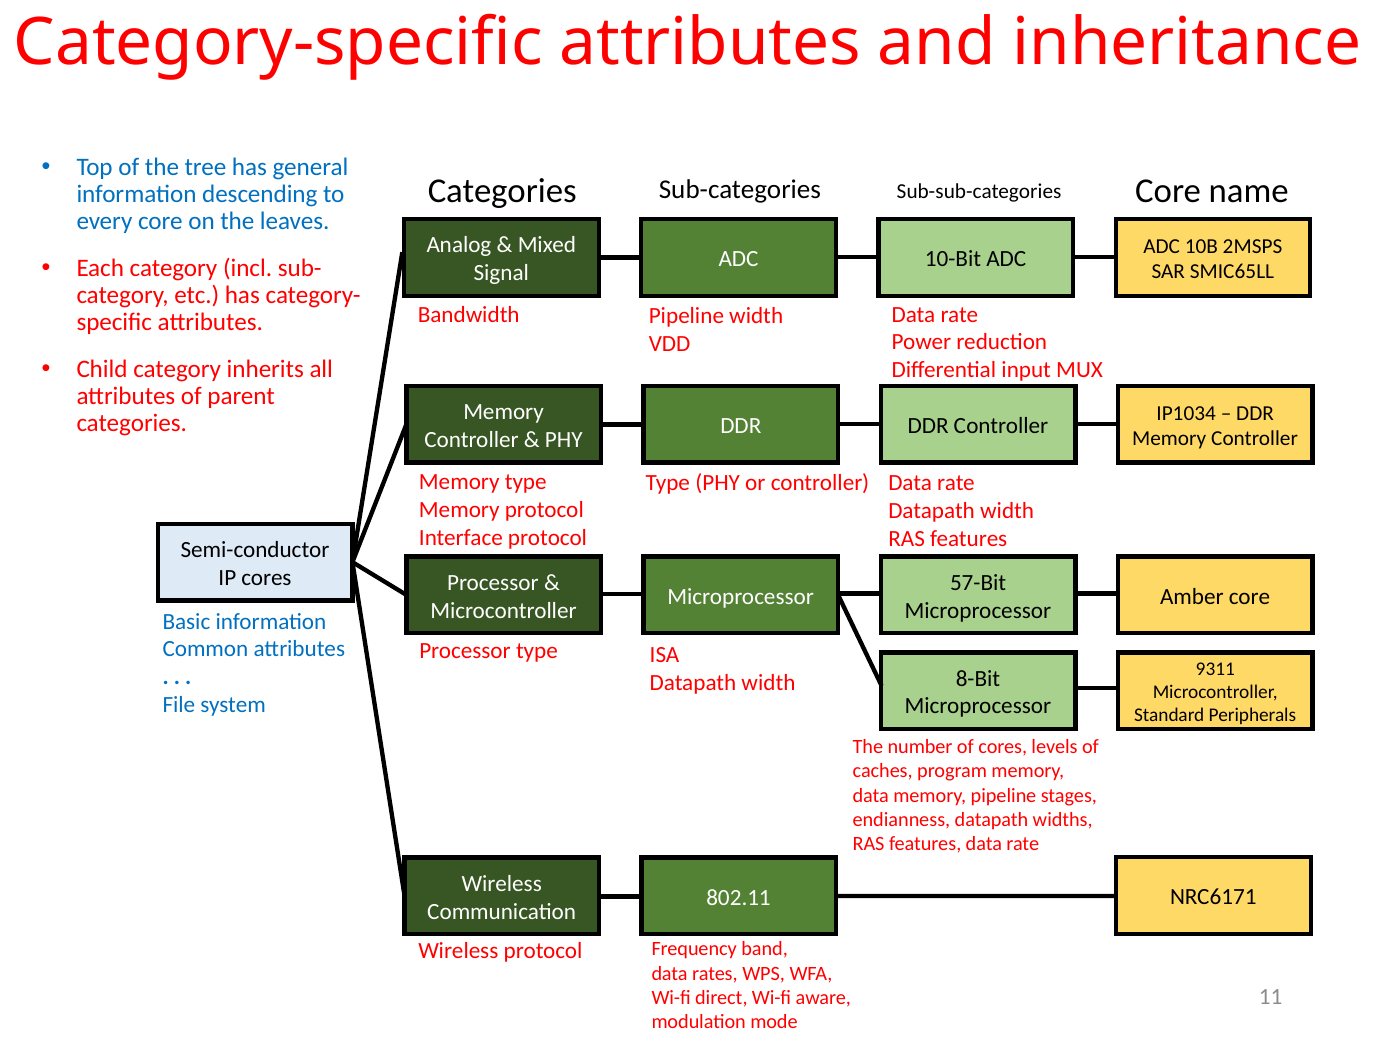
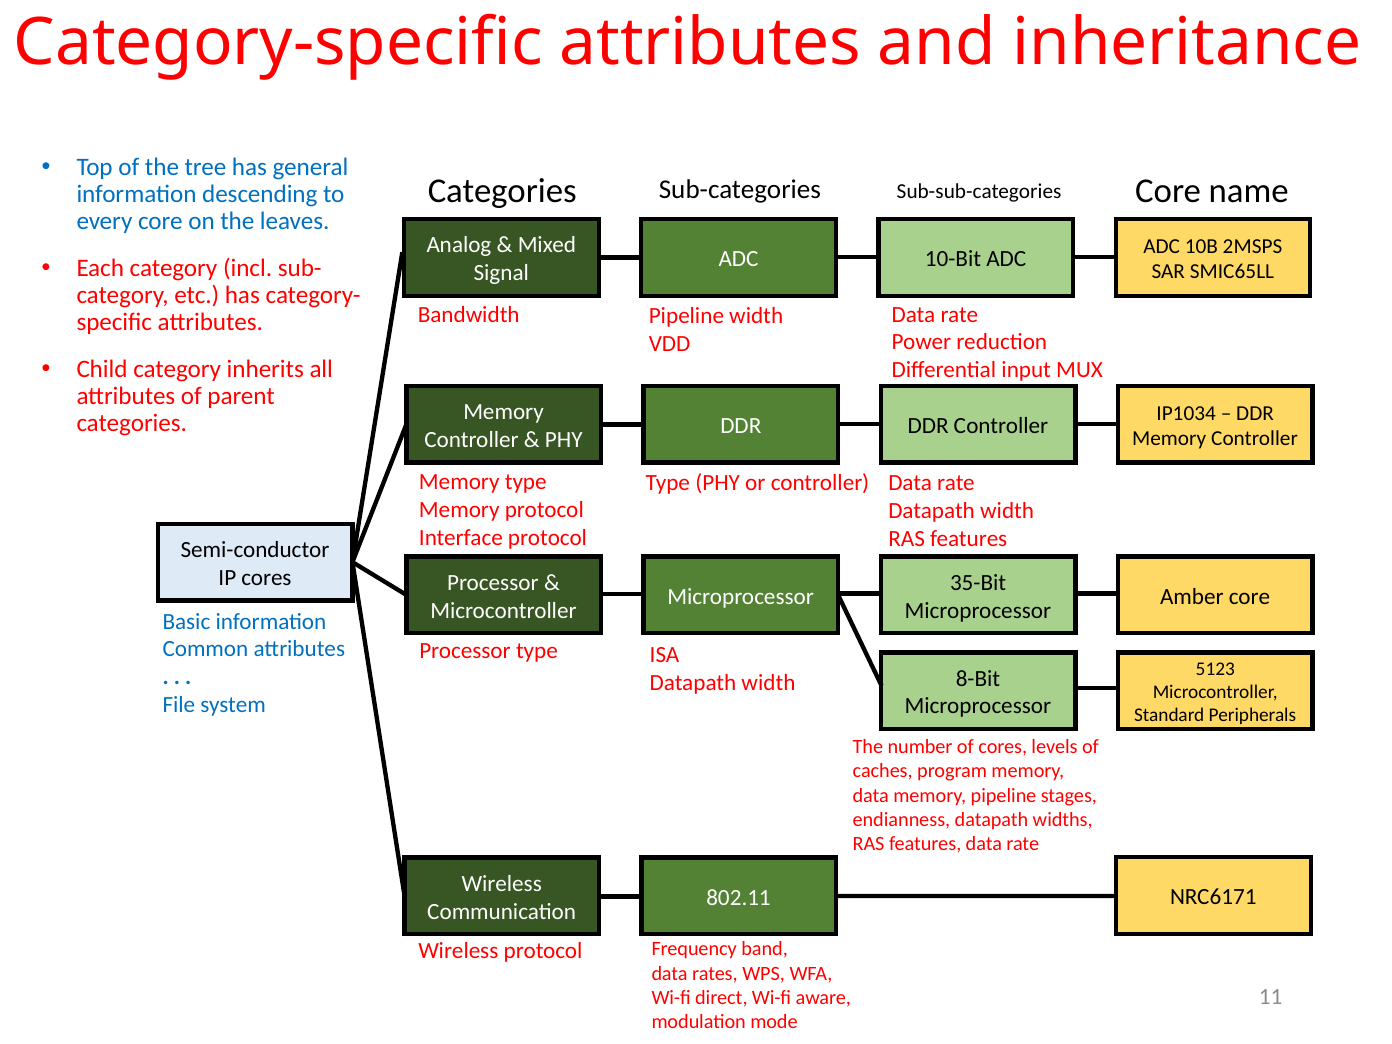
57-Bit: 57-Bit -> 35-Bit (978, 583)
9311: 9311 -> 5123 (1215, 669)
